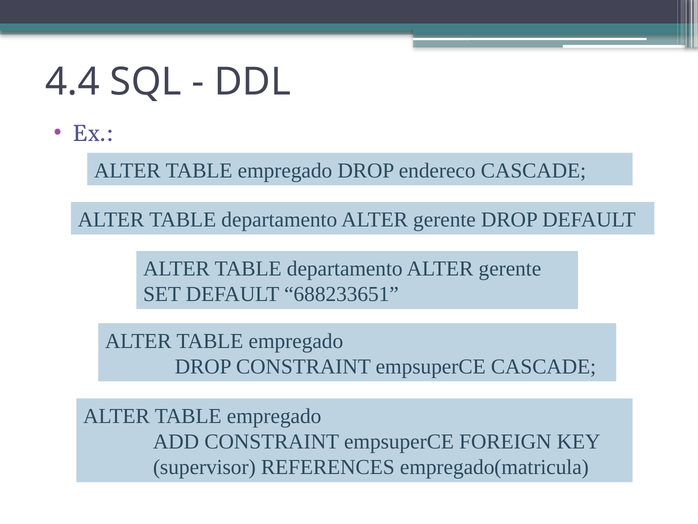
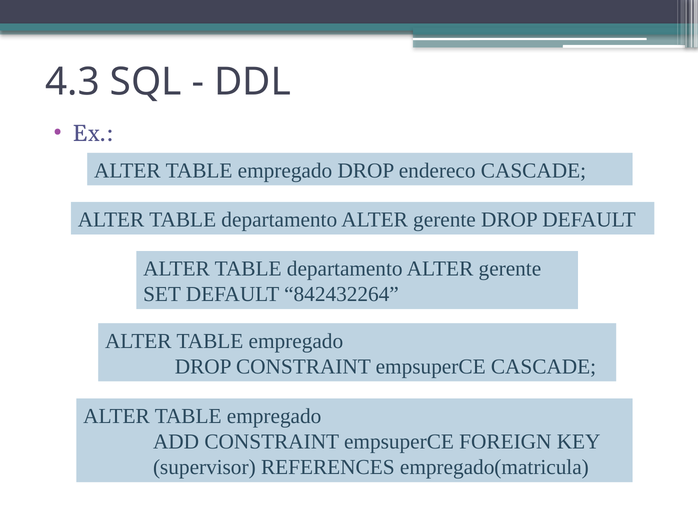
4.4: 4.4 -> 4.3 (72, 82)
688233651: 688233651 -> 842432264 (341, 294)
